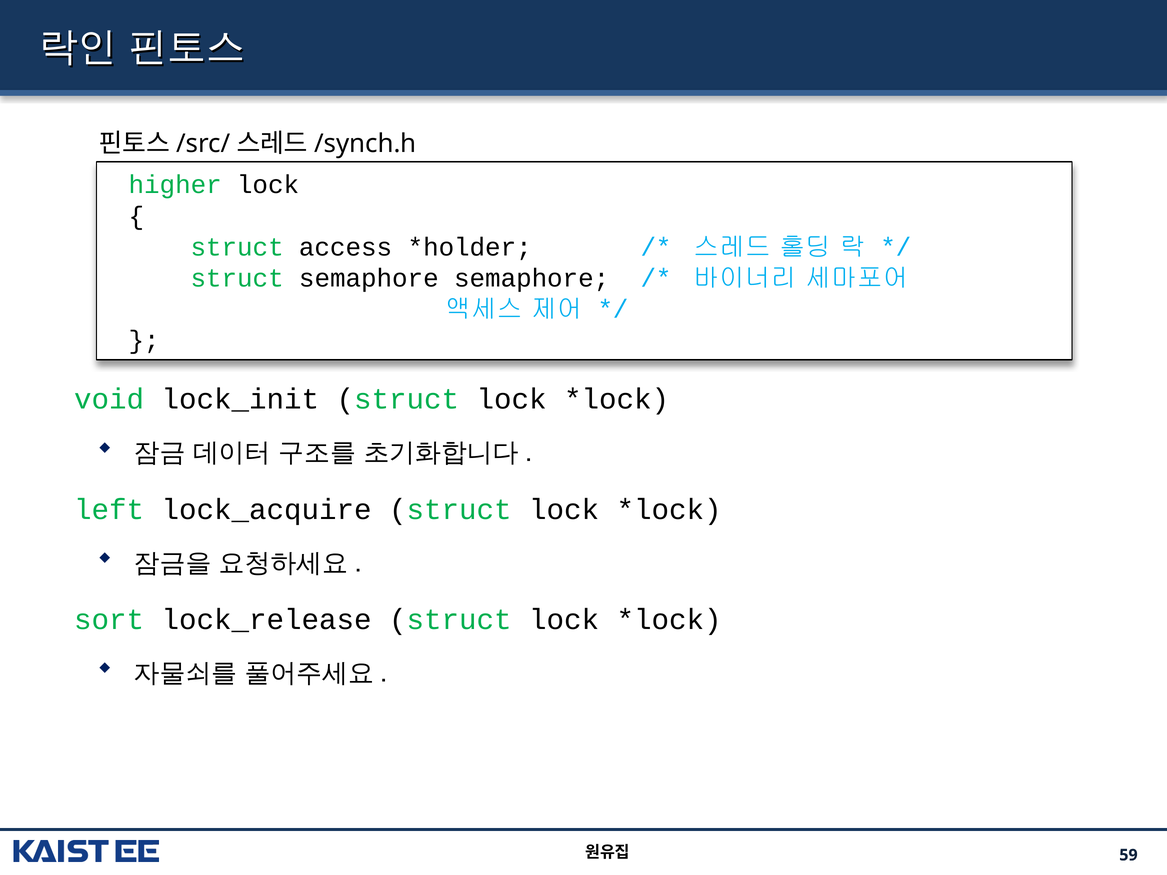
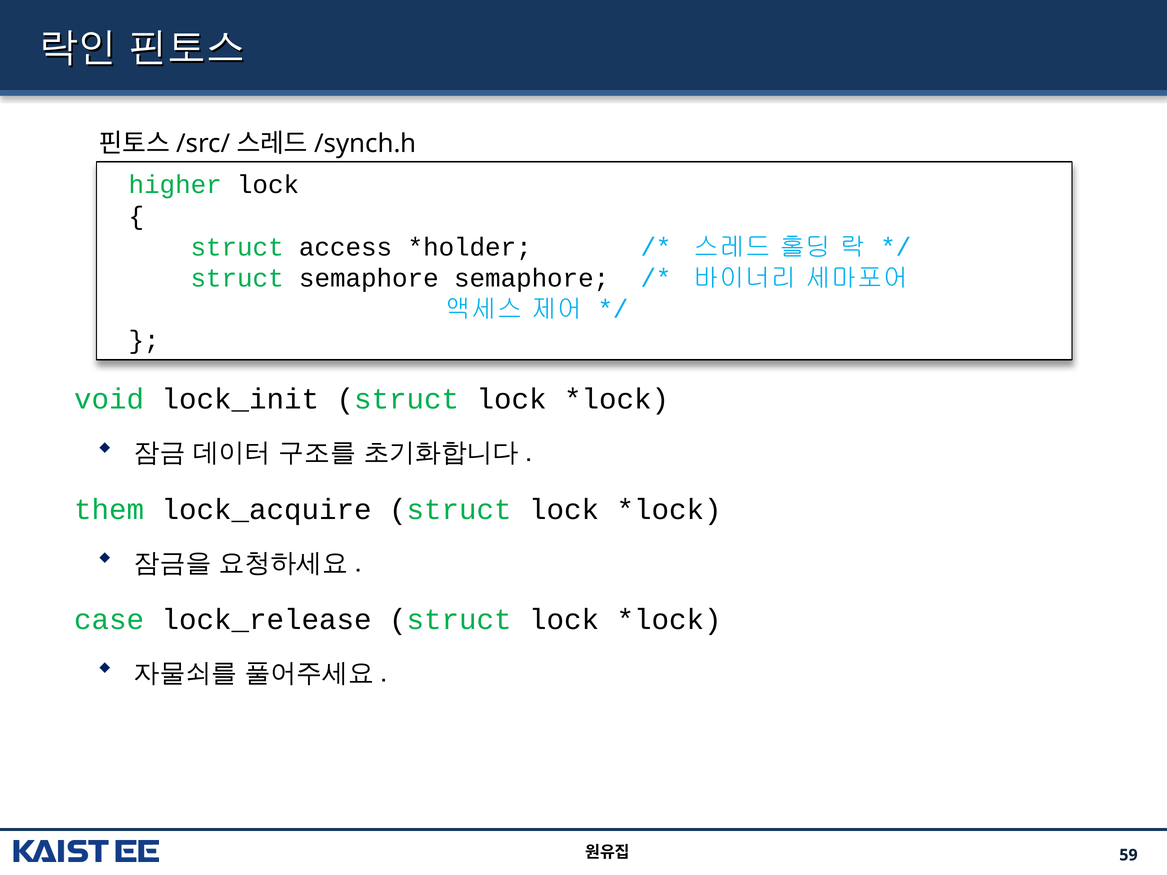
left: left -> them (109, 510)
sort: sort -> case (109, 620)
